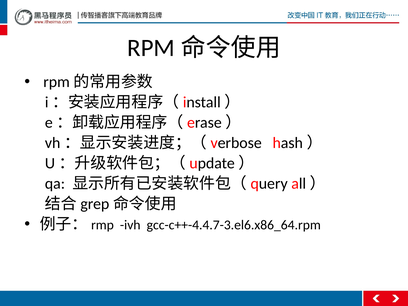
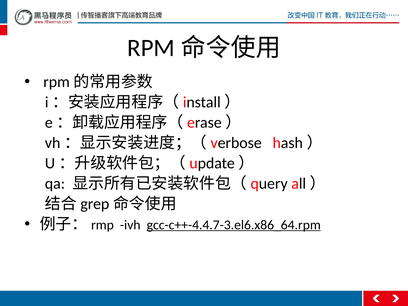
gcc-c++-4.4.7-3.el6.x86_64.rpm underline: none -> present (234, 225)
